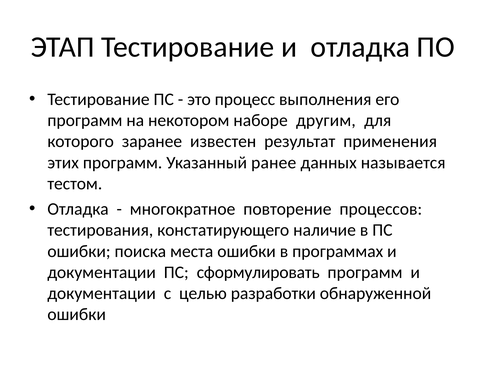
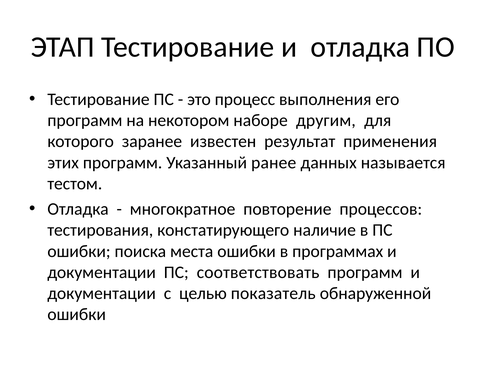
сформулировать: сформулировать -> соответствовать (258, 272)
разработки: разработки -> показатель (273, 293)
